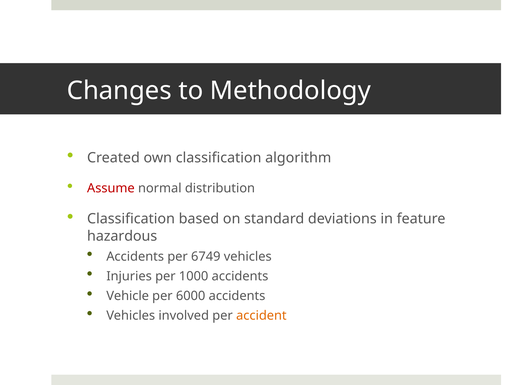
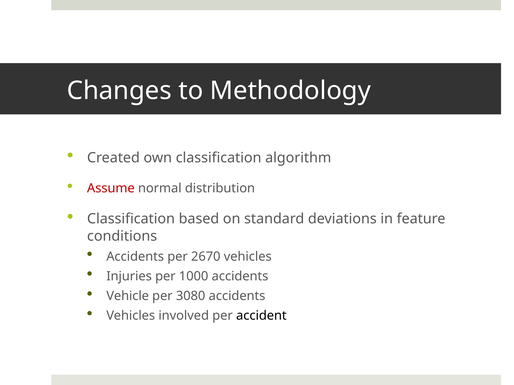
hazardous: hazardous -> conditions (122, 236)
6749: 6749 -> 2670 (206, 257)
6000: 6000 -> 3080 (191, 296)
accident colour: orange -> black (261, 316)
